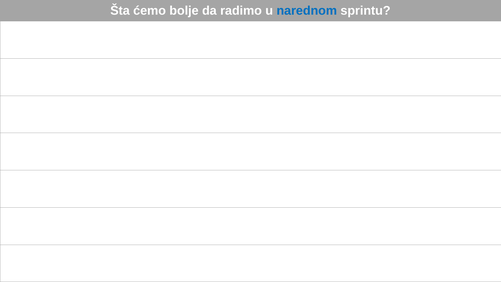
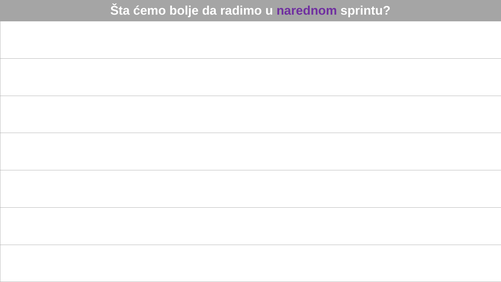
narednom colour: blue -> purple (307, 11)
